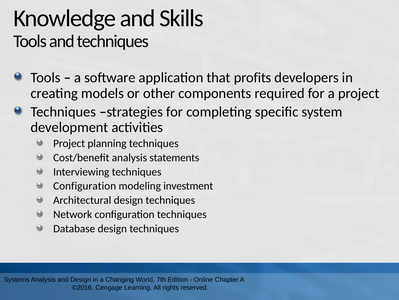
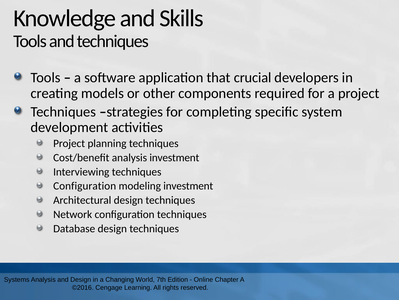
profits: profits -> crucial (253, 78)
analysis statements: statements -> investment (174, 157)
